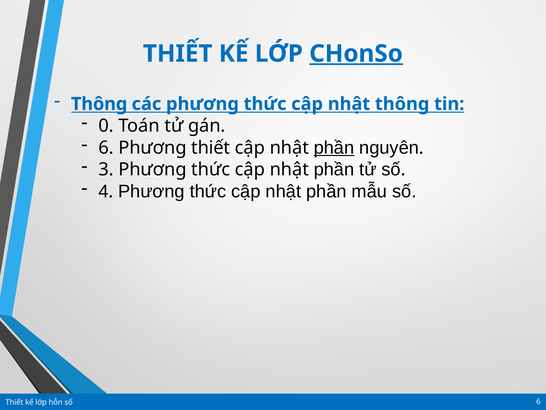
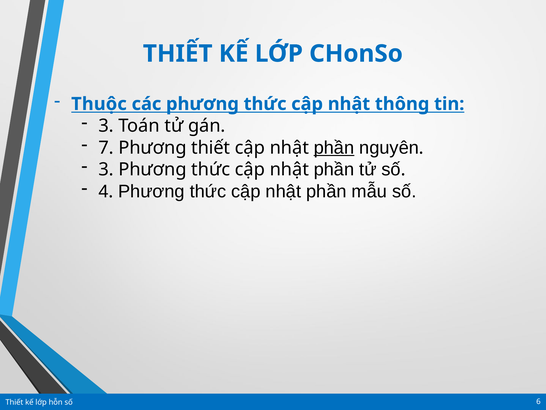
CHonSo underline: present -> none (356, 54)
Thông: Thông -> Thuộc (99, 104)
0: 0 -> 3 (106, 126)
6: 6 -> 7 (106, 148)
